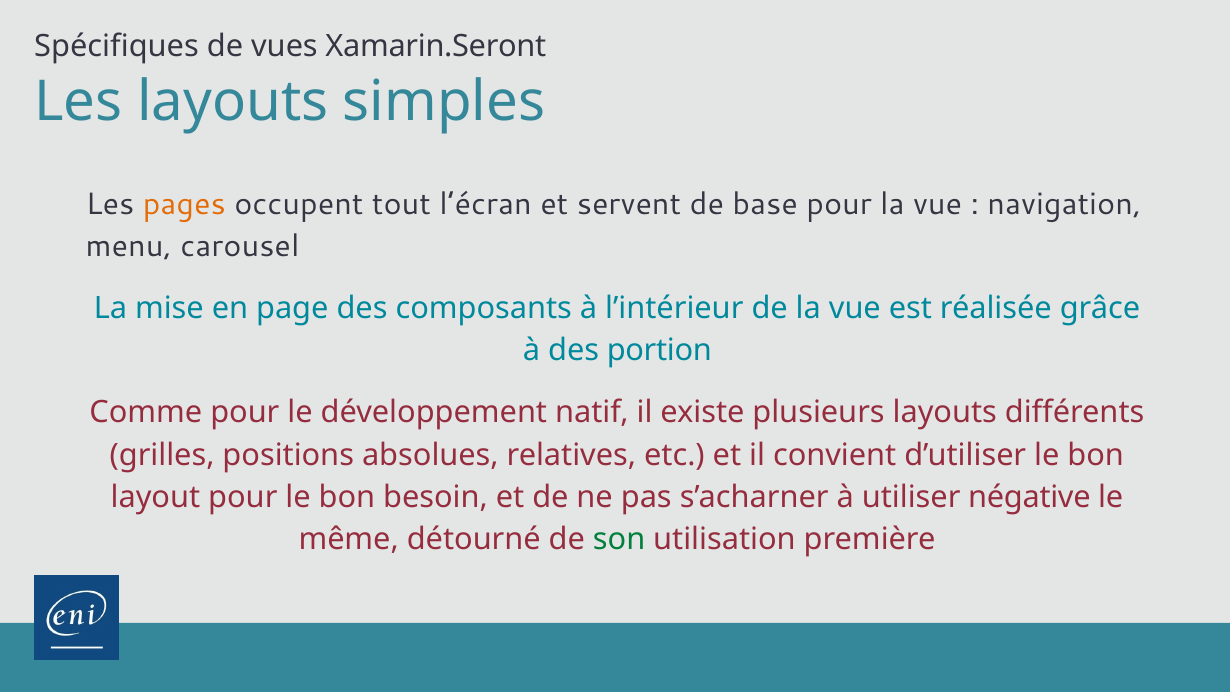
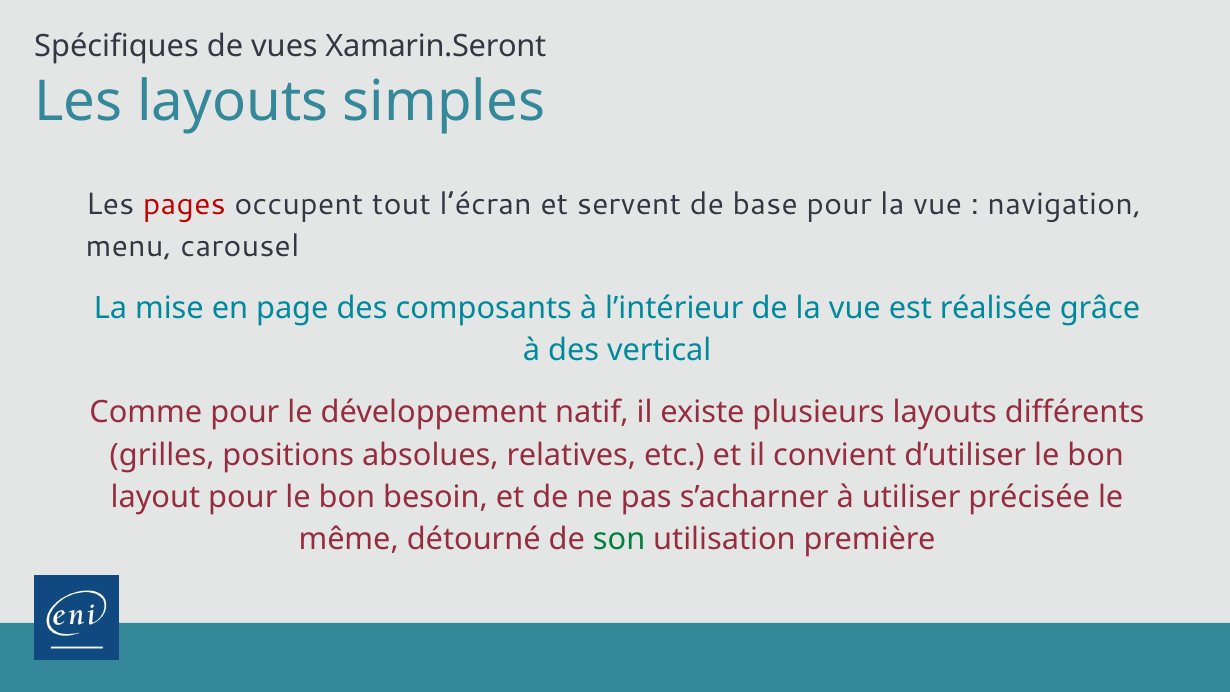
pages colour: orange -> red (184, 204)
portion: portion -> vertical (659, 351)
négative: négative -> précisée (1029, 497)
